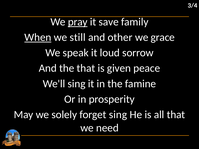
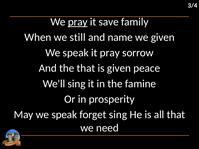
When underline: present -> none (38, 37)
other: other -> name (120, 37)
we grace: grace -> given (163, 37)
it loud: loud -> pray (110, 53)
May we solely: solely -> speak (64, 115)
